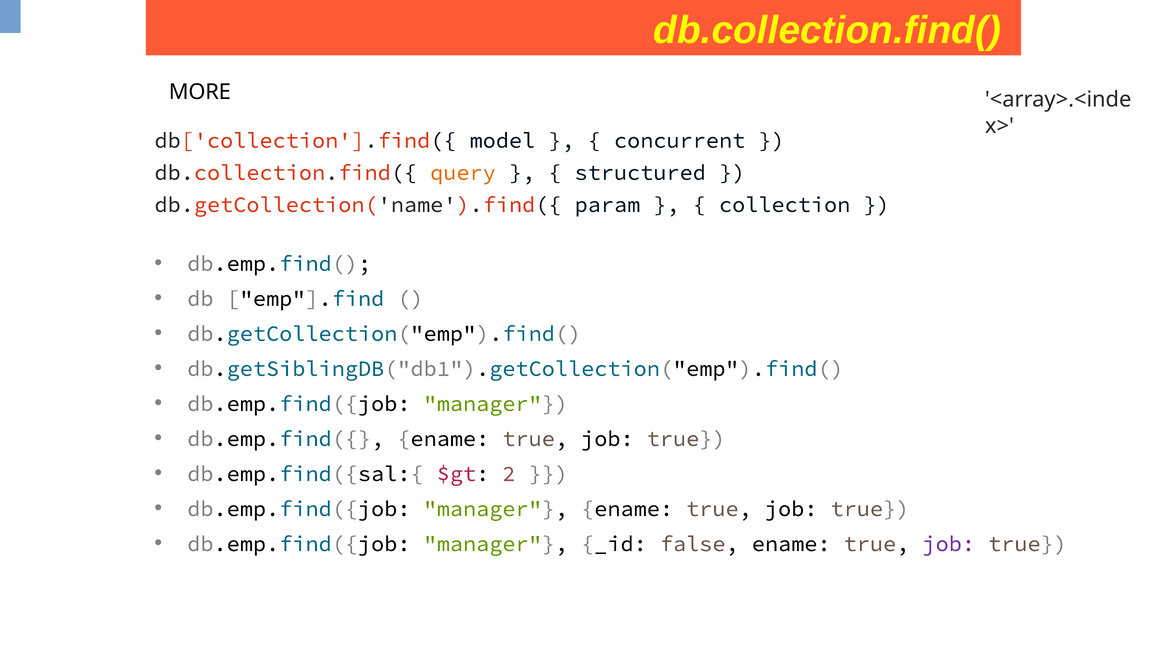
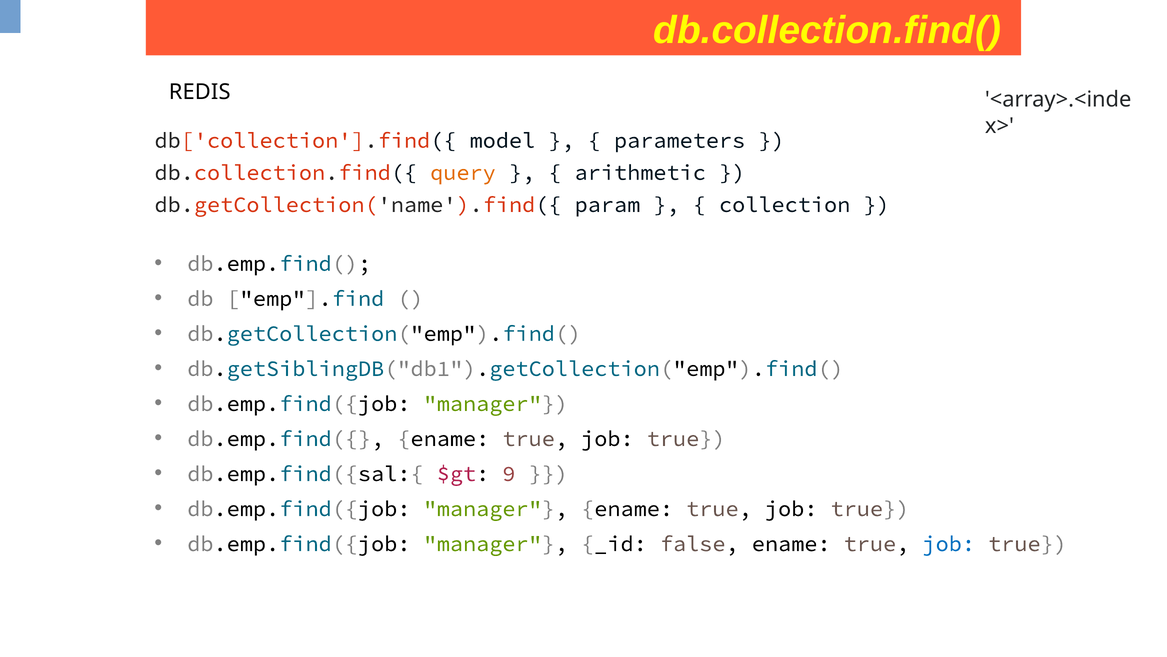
MORE: MORE -> REDIS (200, 92)
concurrent: concurrent -> parameters (680, 140)
structured: structured -> arithmetic (640, 172)
2: 2 -> 9 (509, 473)
job colour: purple -> blue (949, 543)
